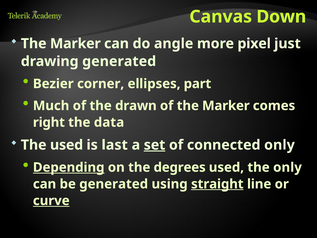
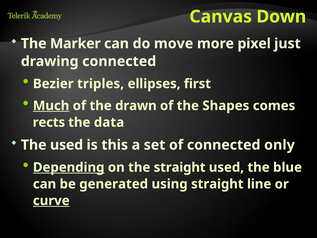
angle: angle -> move (174, 44)
drawing generated: generated -> connected (119, 61)
corner: corner -> triples (101, 84)
part: part -> first (197, 84)
Much underline: none -> present (51, 106)
of the Marker: Marker -> Shapes (226, 106)
right: right -> rects (49, 122)
last: last -> this (115, 145)
set underline: present -> none (155, 145)
the degrees: degrees -> straight (180, 167)
the only: only -> blue (288, 167)
straight underline: present -> none (217, 184)
